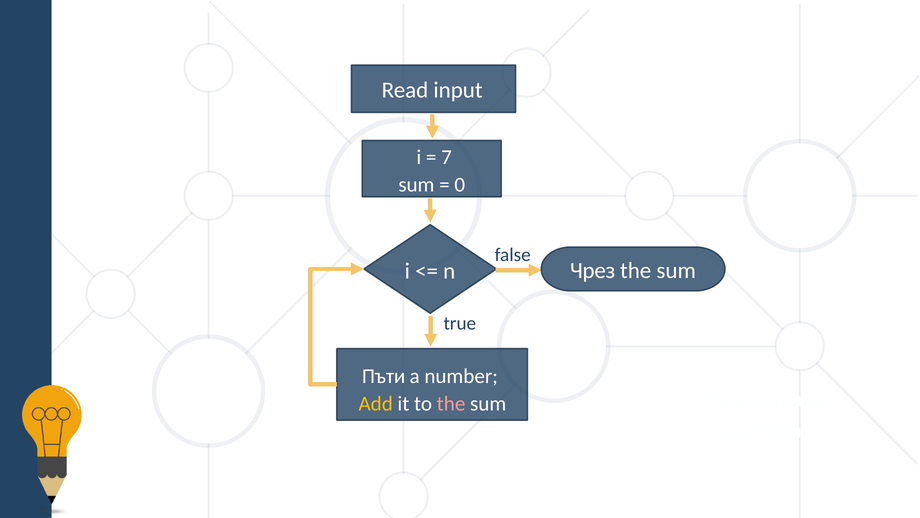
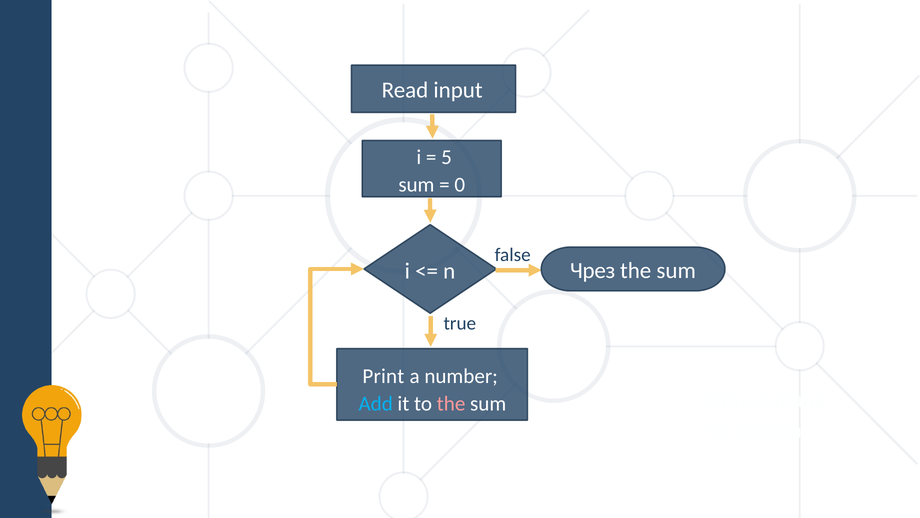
7: 7 -> 5 (447, 157)
Пъти: Пъти -> Print (383, 376)
Add colour: yellow -> light blue (376, 404)
